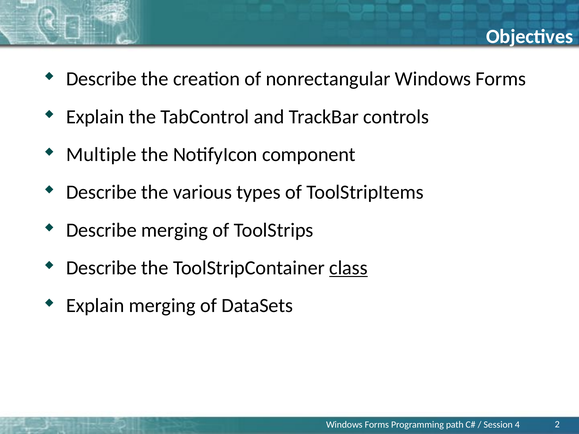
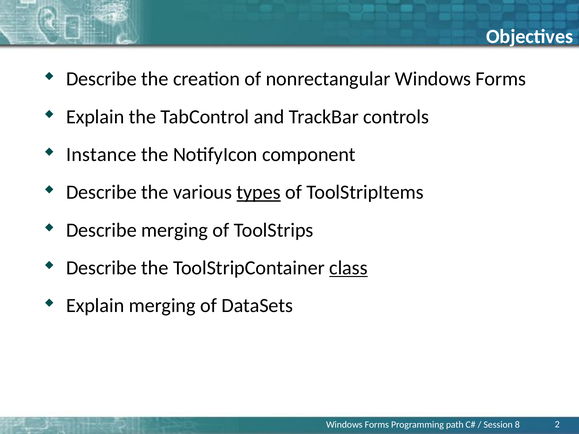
Multiple: Multiple -> Instance (101, 155)
types underline: none -> present (259, 192)
4: 4 -> 8 (517, 425)
